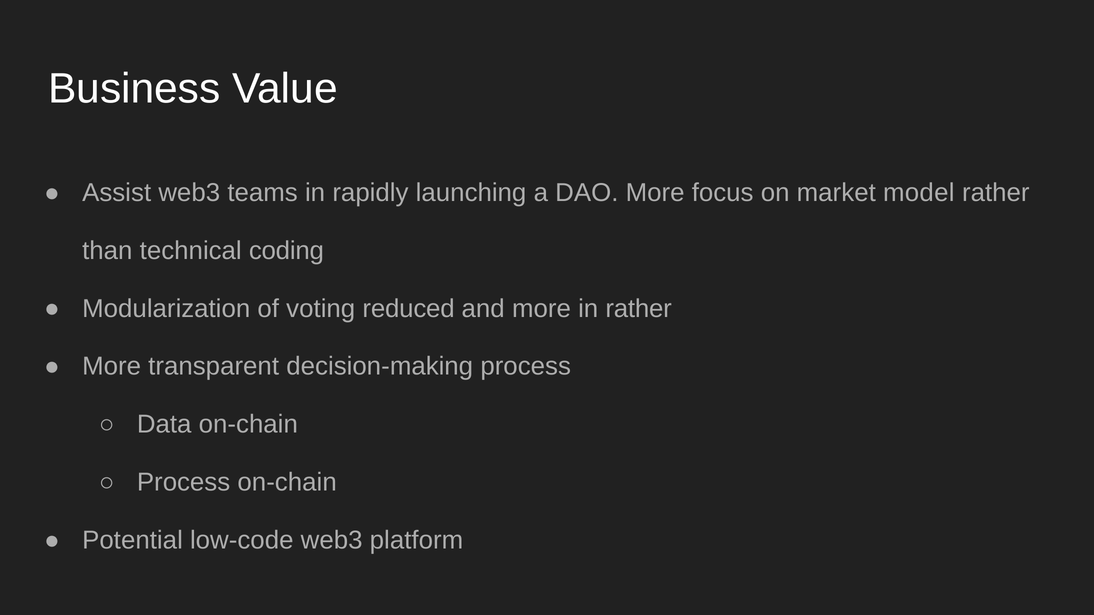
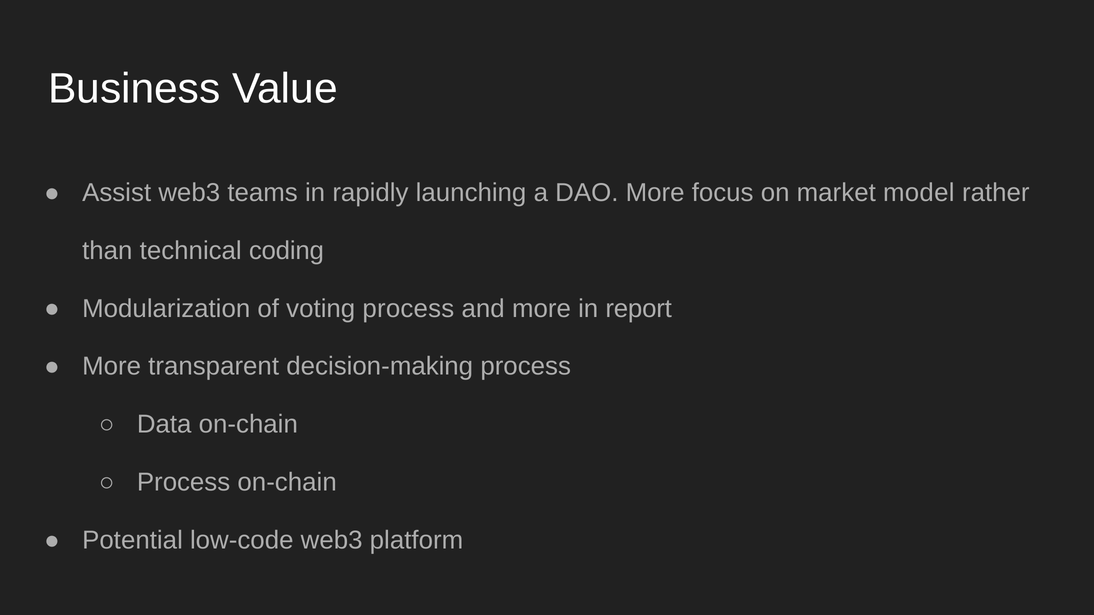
voting reduced: reduced -> process (408, 309)
in rather: rather -> report (639, 309)
